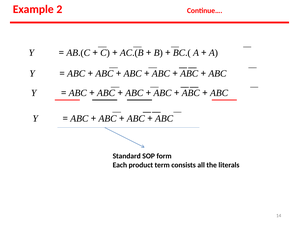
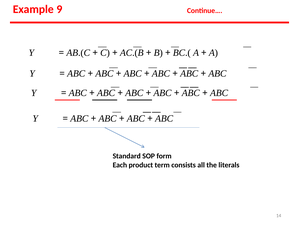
2: 2 -> 9 (59, 9)
